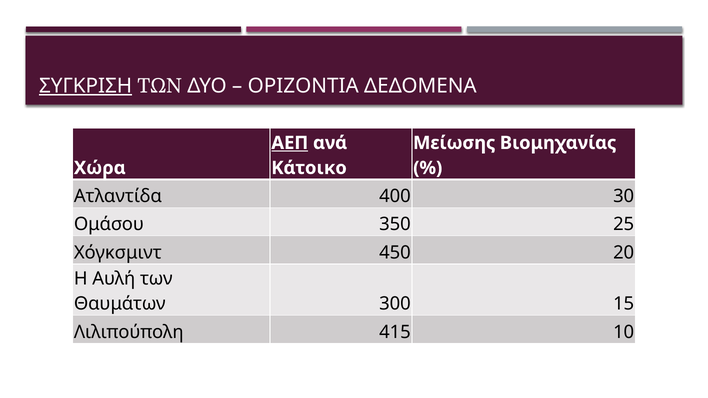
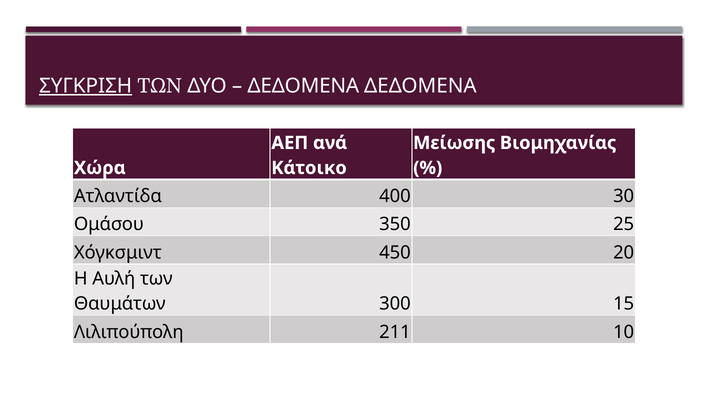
ΟΡΙΖΟΝΤΙΑ: ΟΡΙΖΟΝΤΙΑ -> ΔΕΔΟΜΕΝΑ (303, 86)
ΑΕΠ underline: present -> none (290, 143)
415: 415 -> 211 (395, 332)
